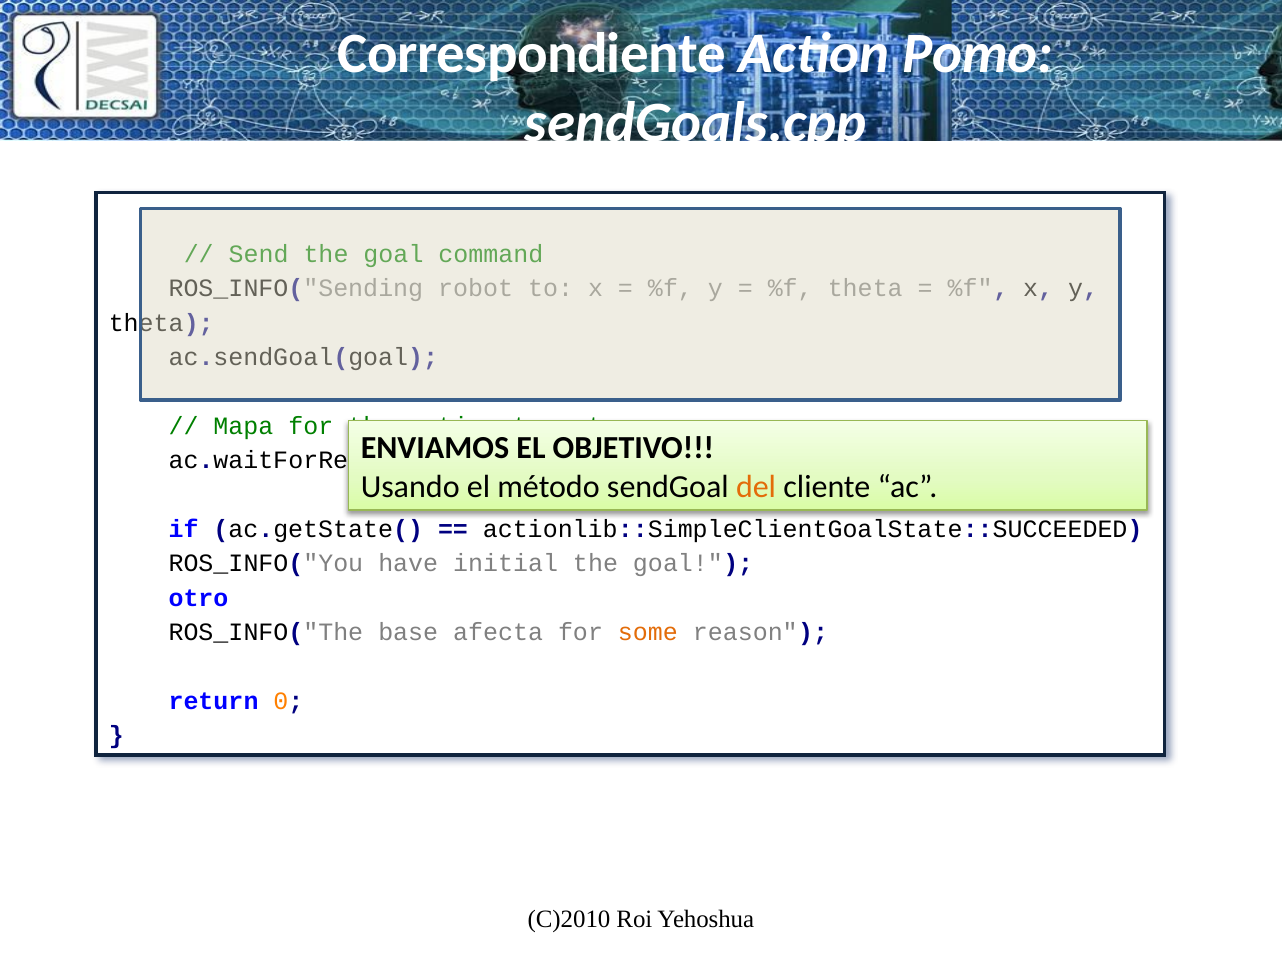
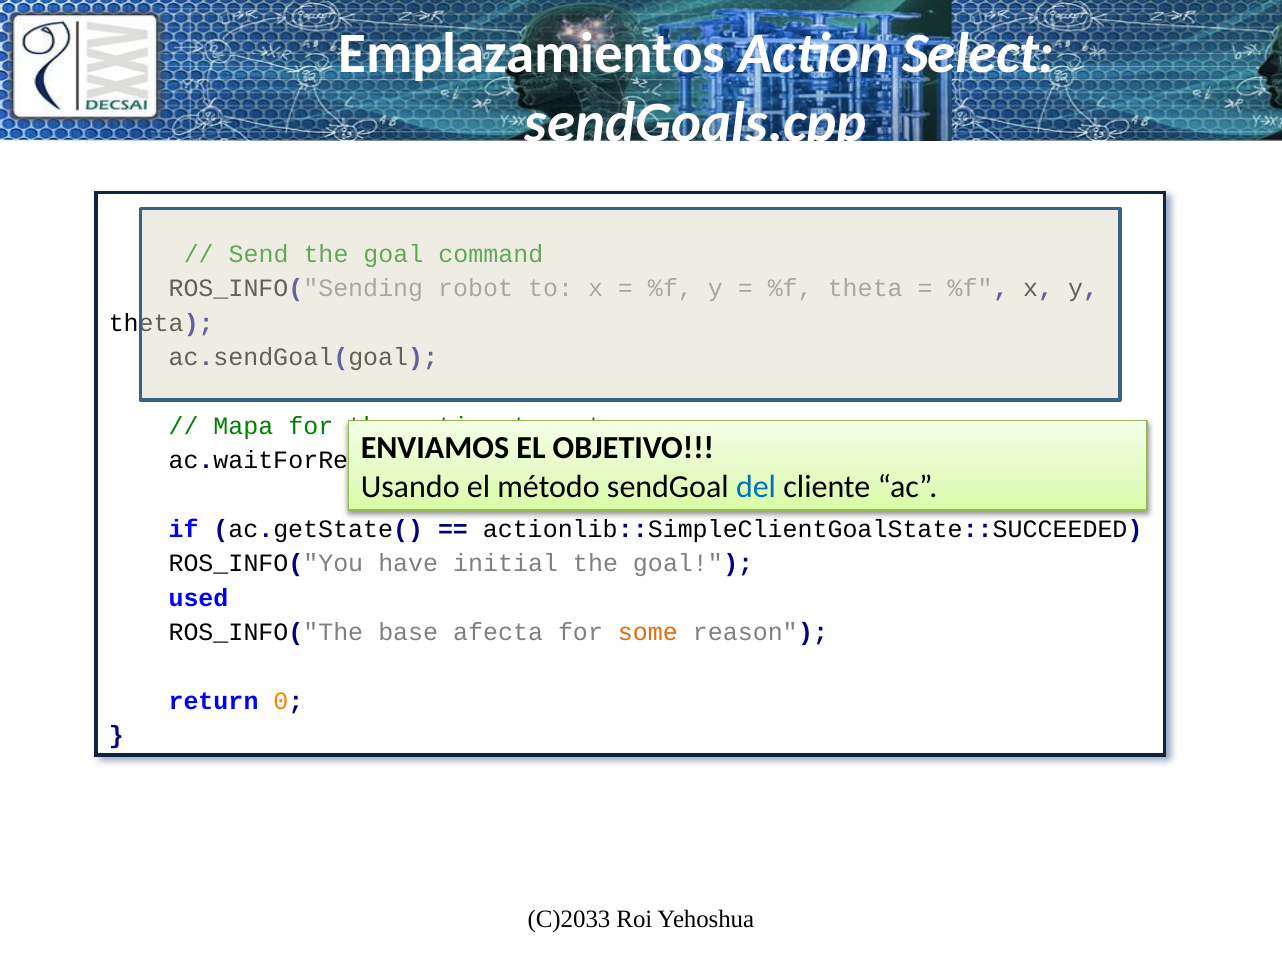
Correspondiente: Correspondiente -> Emplazamientos (532, 54)
Pomo: Pomo -> Select (978, 54)
del colour: orange -> blue (756, 486)
otro: otro -> used (198, 598)
C)2010: C)2010 -> C)2033 (569, 918)
